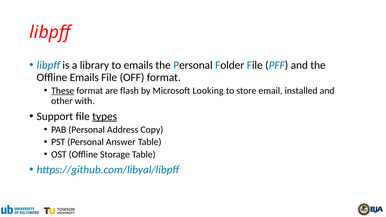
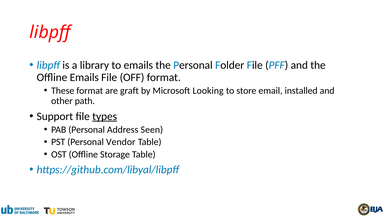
These underline: present -> none (63, 91)
flash: flash -> graft (129, 91)
with: with -> path (85, 101)
Copy: Copy -> Seen (152, 130)
Answer: Answer -> Vendor (121, 142)
